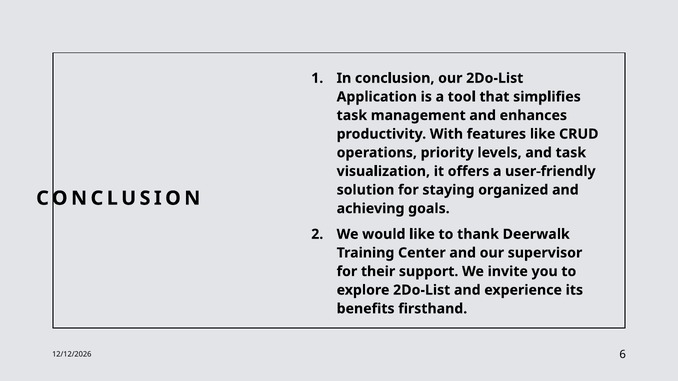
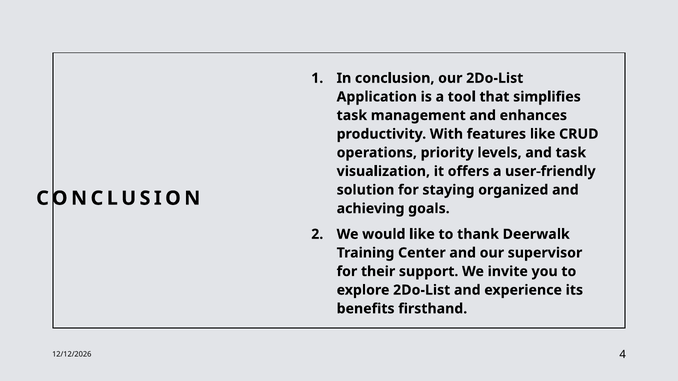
6: 6 -> 4 (623, 355)
